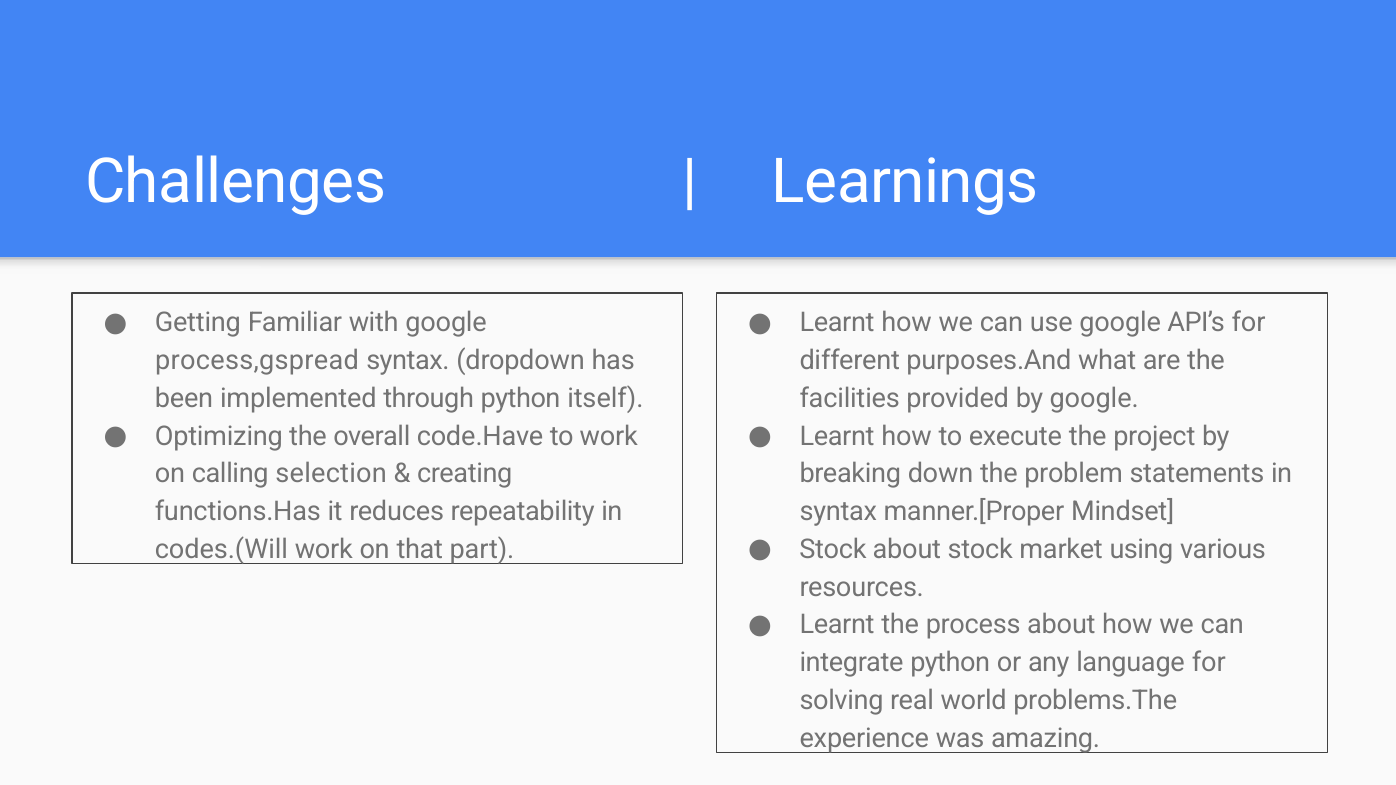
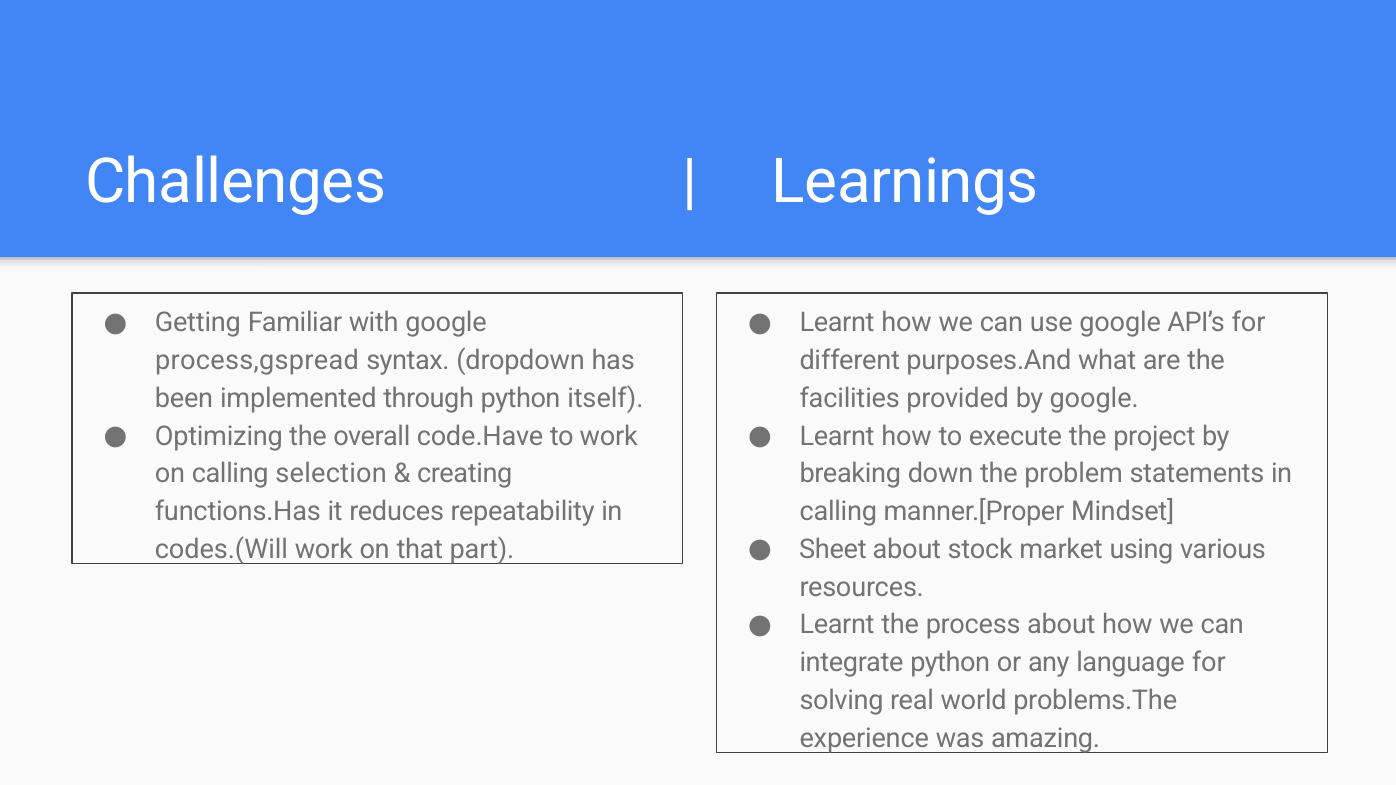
syntax: syntax -> calling (838, 512)
Stock: Stock -> Sheet (833, 550)
